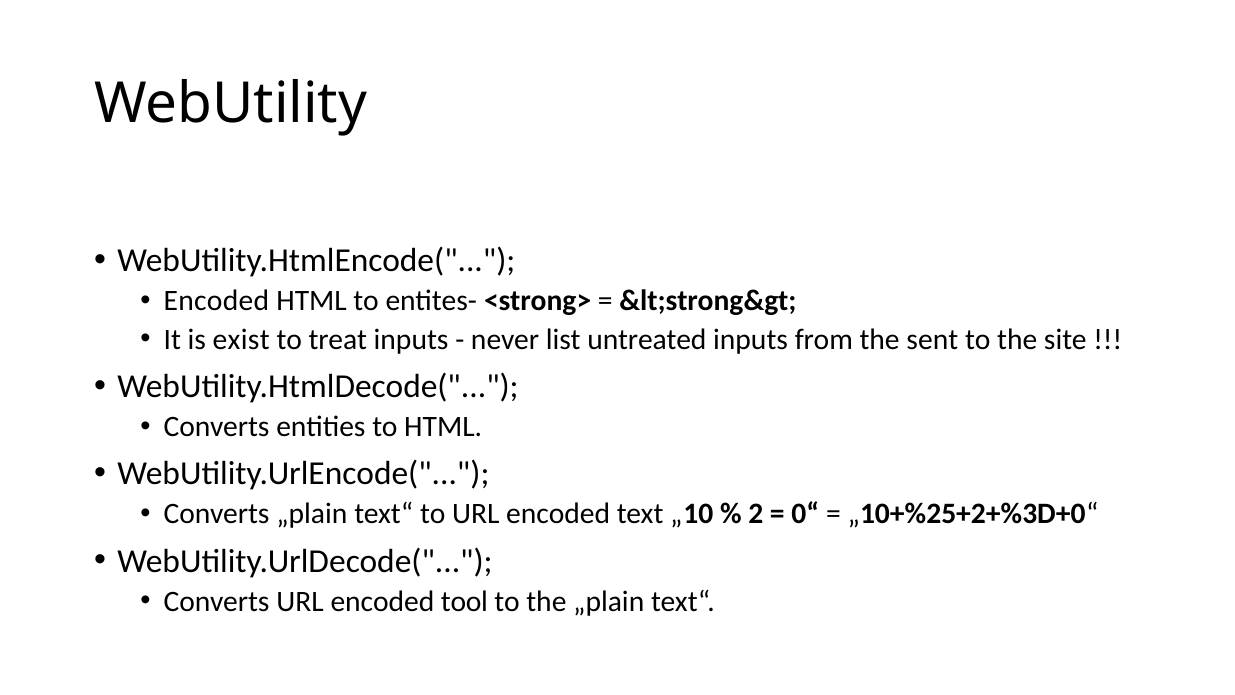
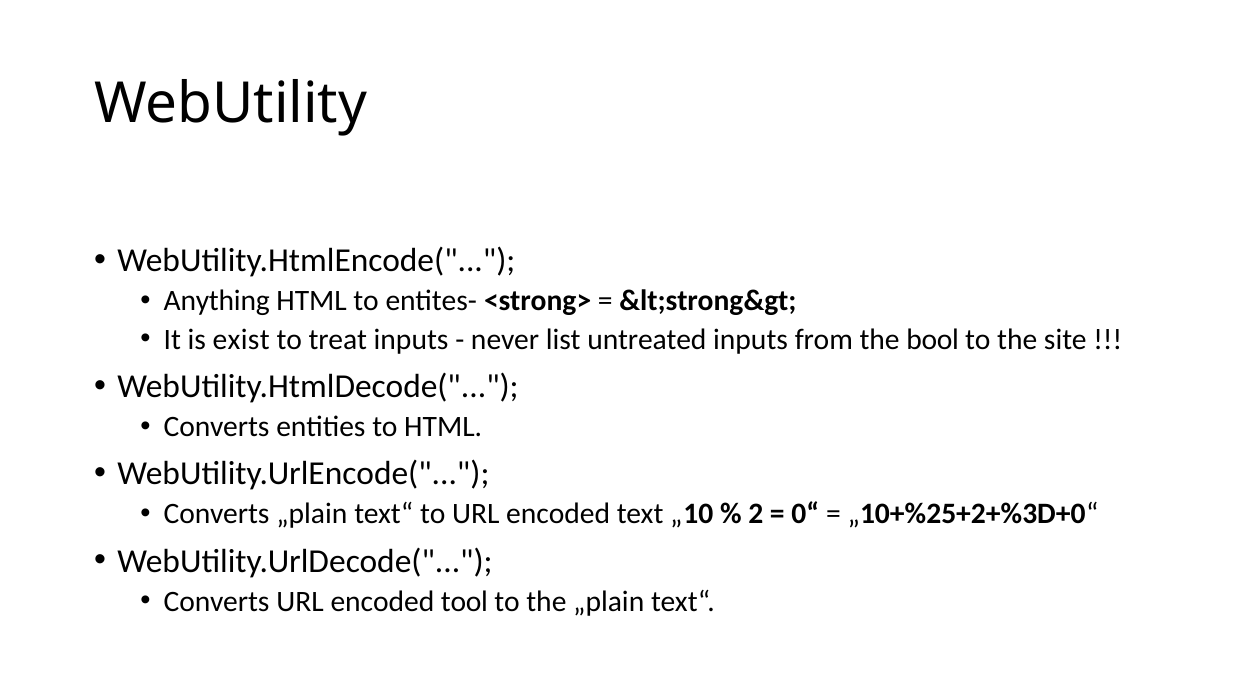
Encoded: Encoded -> Anything (217, 301)
sent: sent -> bool (933, 339)
